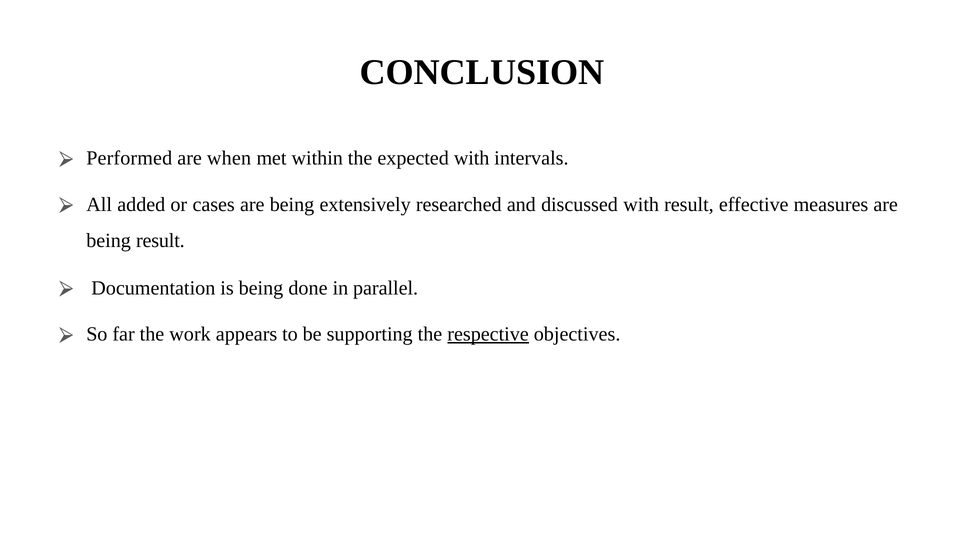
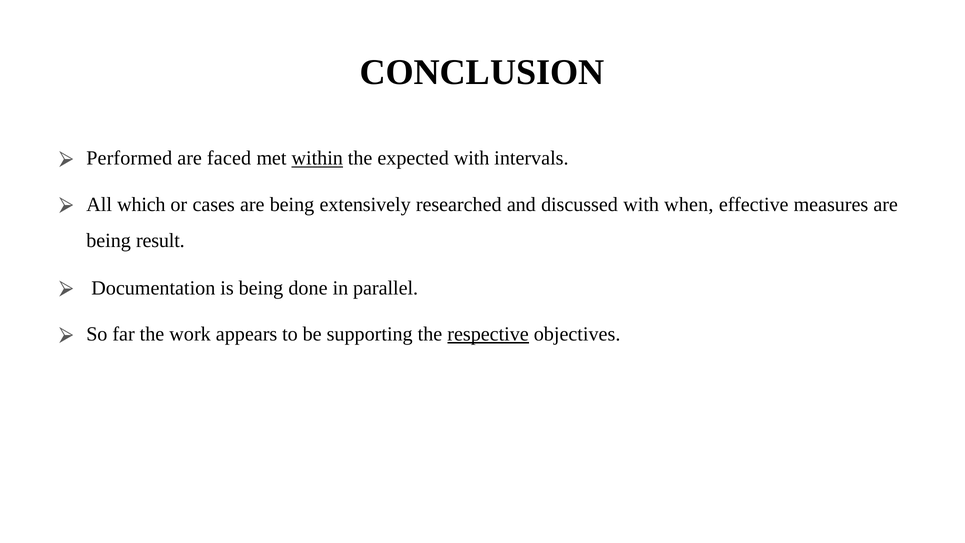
when: when -> faced (229, 158)
within underline: none -> present (317, 158)
added: added -> which (141, 204)
with result: result -> when (689, 204)
